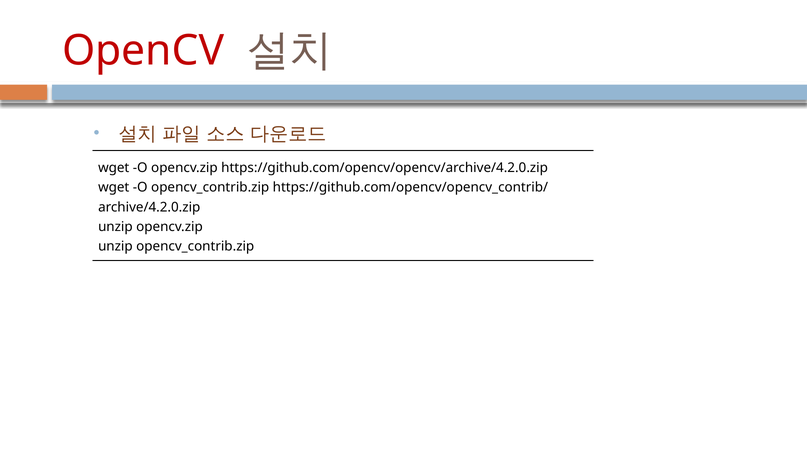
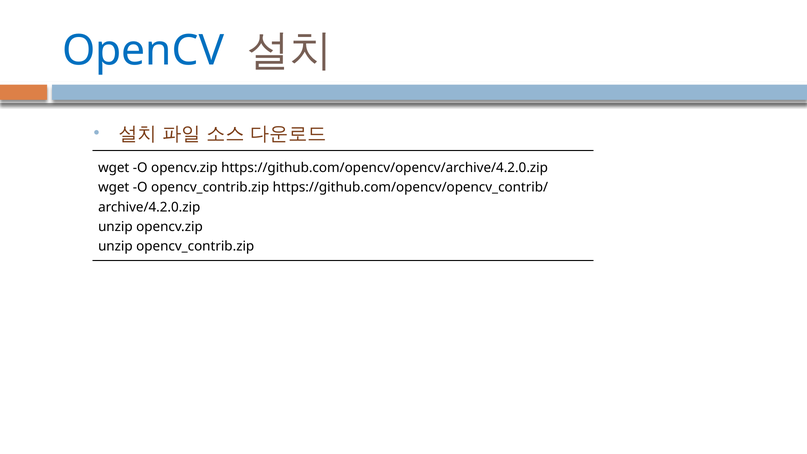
OpenCV colour: red -> blue (143, 51)
